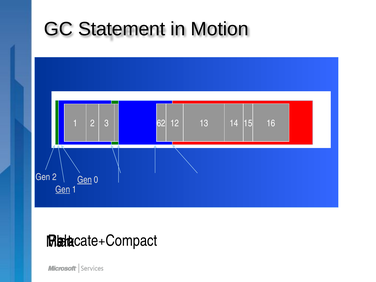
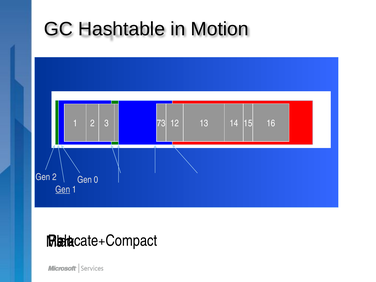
Statement: Statement -> Hashtable (122, 29)
62: 62 -> 73 (161, 123)
Gen underline: present -> none (85, 180)
